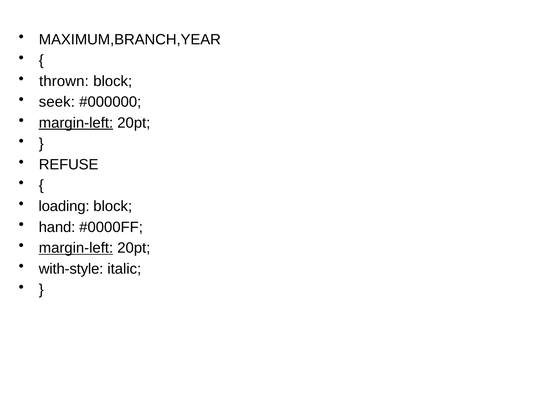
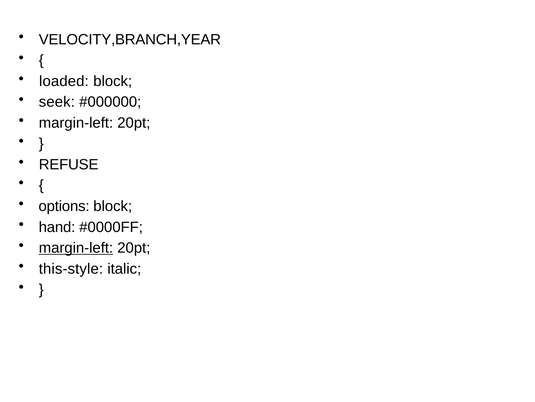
MAXIMUM,BRANCH,YEAR: MAXIMUM,BRANCH,YEAR -> VELOCITY,BRANCH,YEAR (130, 39)
thrown: thrown -> loaded (64, 81)
margin-left underline: present -> none (76, 123)
loading: loading -> options (64, 206)
with-style: with-style -> this-style (71, 268)
